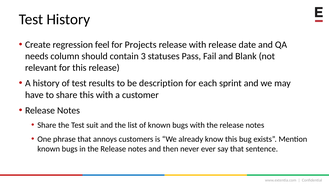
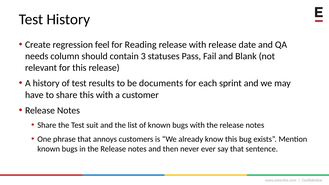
Projects: Projects -> Reading (141, 45)
description: description -> documents (161, 83)
